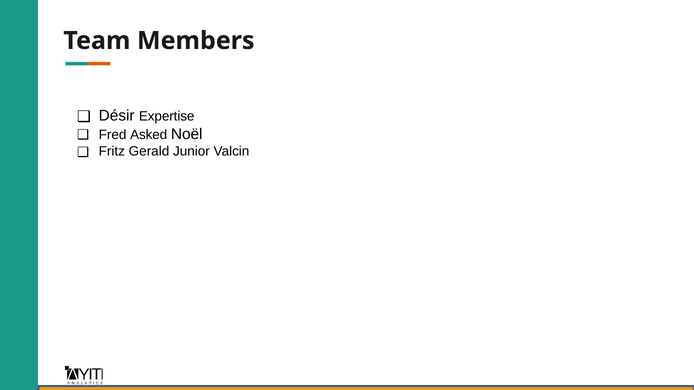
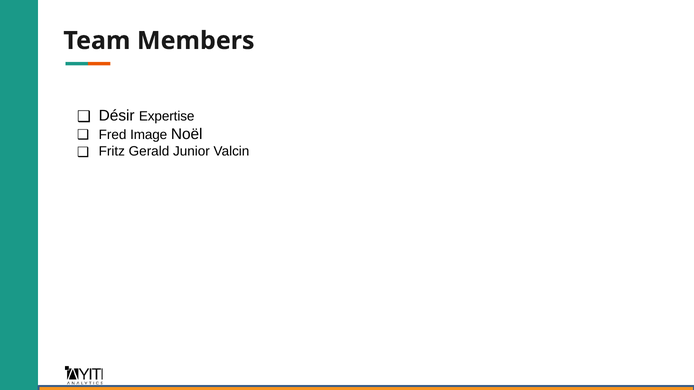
Asked: Asked -> Image (149, 135)
